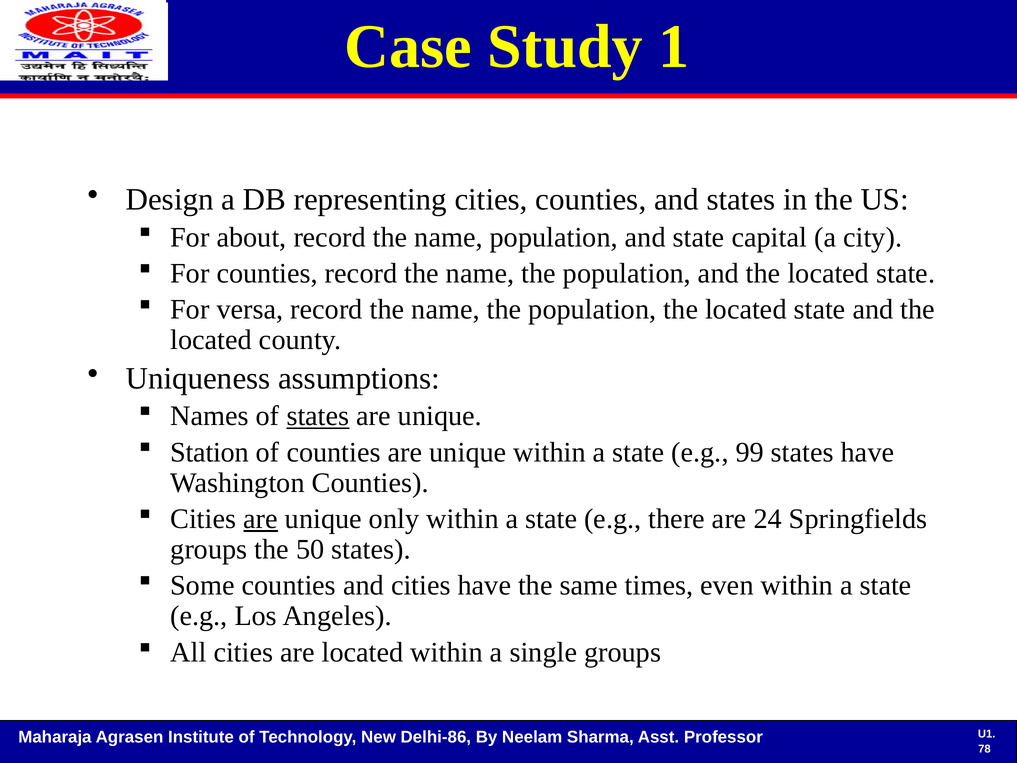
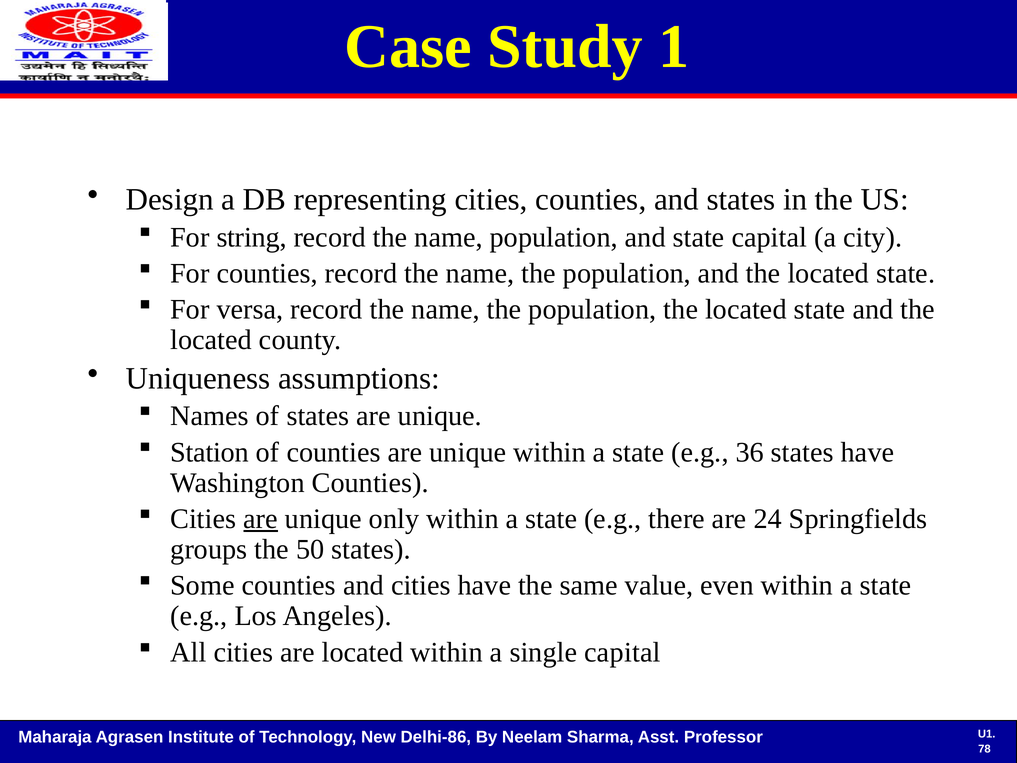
about: about -> string (252, 237)
states underline: present -> none (318, 416)
99: 99 -> 36 (750, 452)
times: times -> value (659, 585)
single groups: groups -> capital (622, 652)
